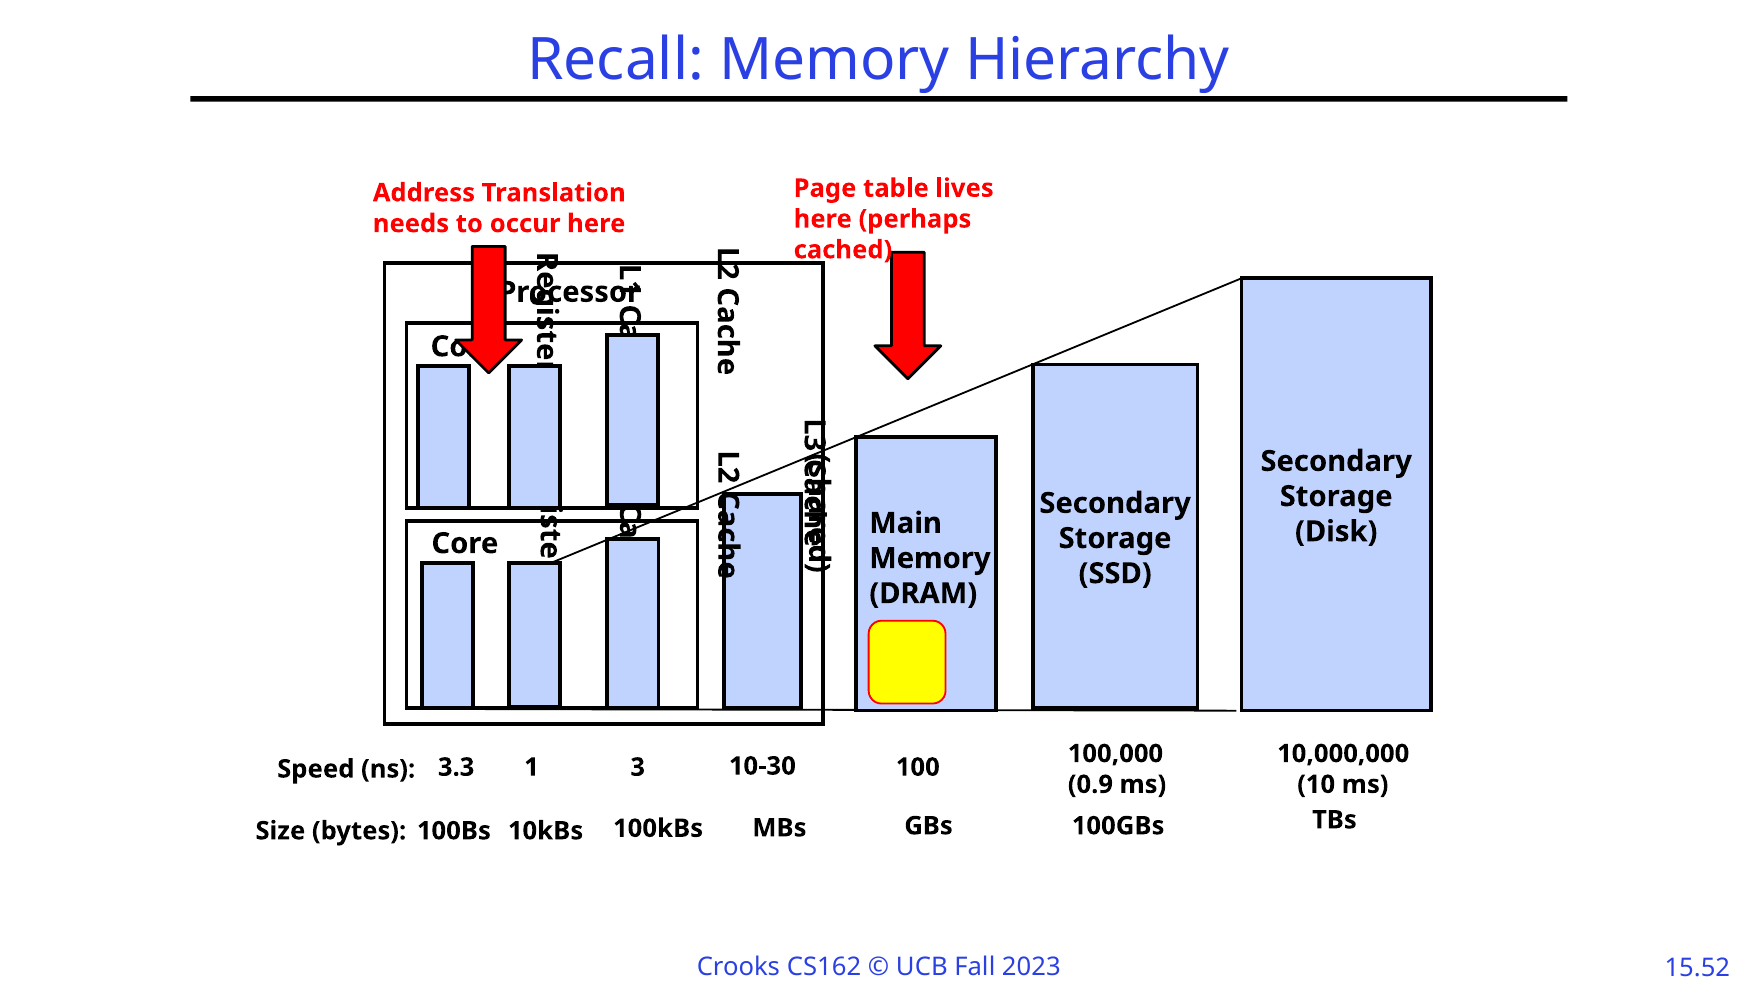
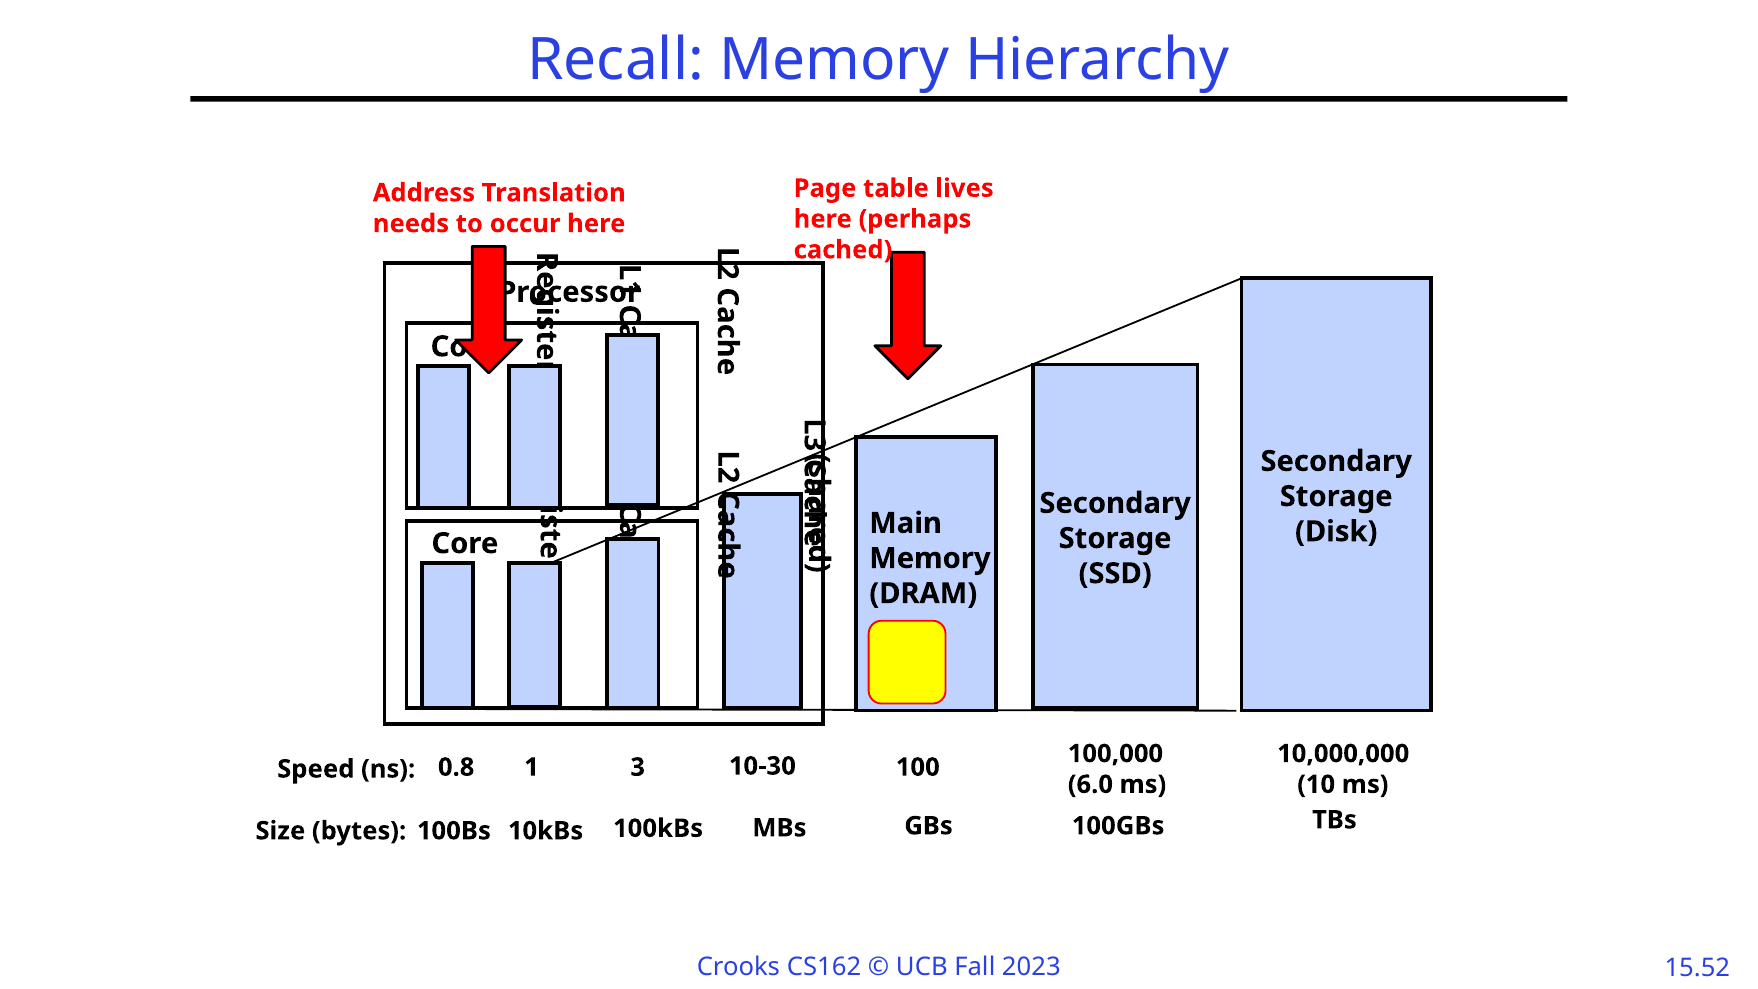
3.3: 3.3 -> 0.8 (456, 767)
0.9: 0.9 -> 6.0 (1090, 784)
